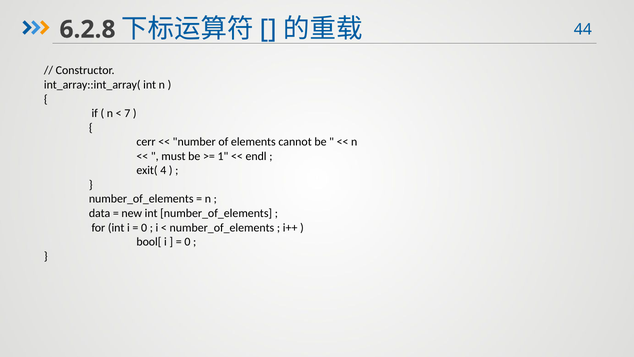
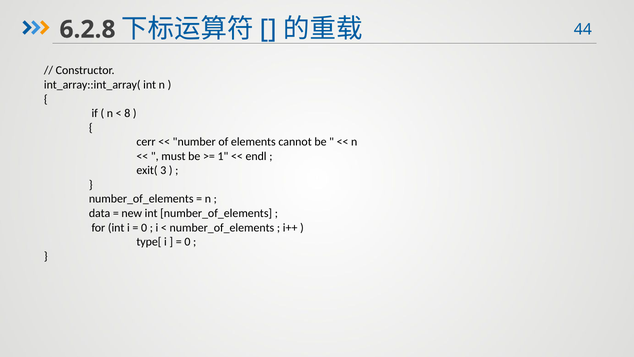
7: 7 -> 8 (127, 113)
4: 4 -> 3 (163, 170)
bool[: bool[ -> type[ (149, 242)
